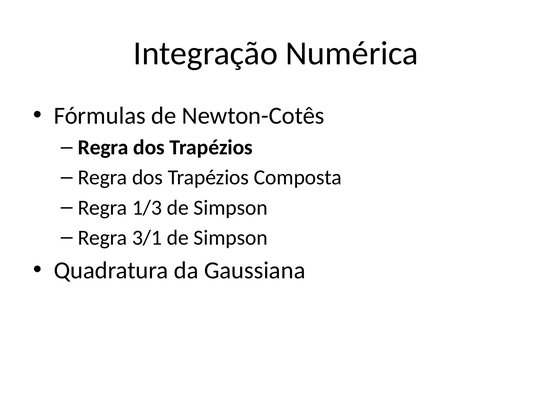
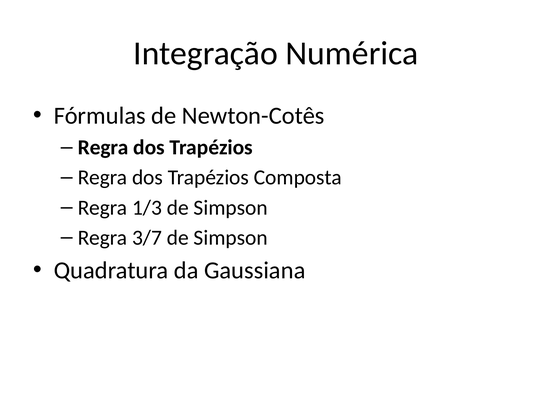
3/1: 3/1 -> 3/7 (147, 238)
